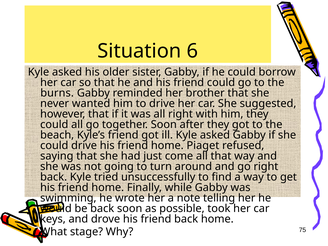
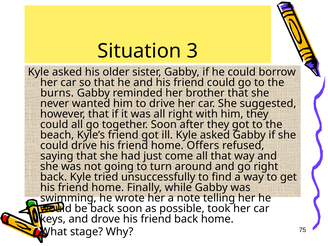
6: 6 -> 3 (192, 51)
Piaget: Piaget -> Offers (203, 146)
